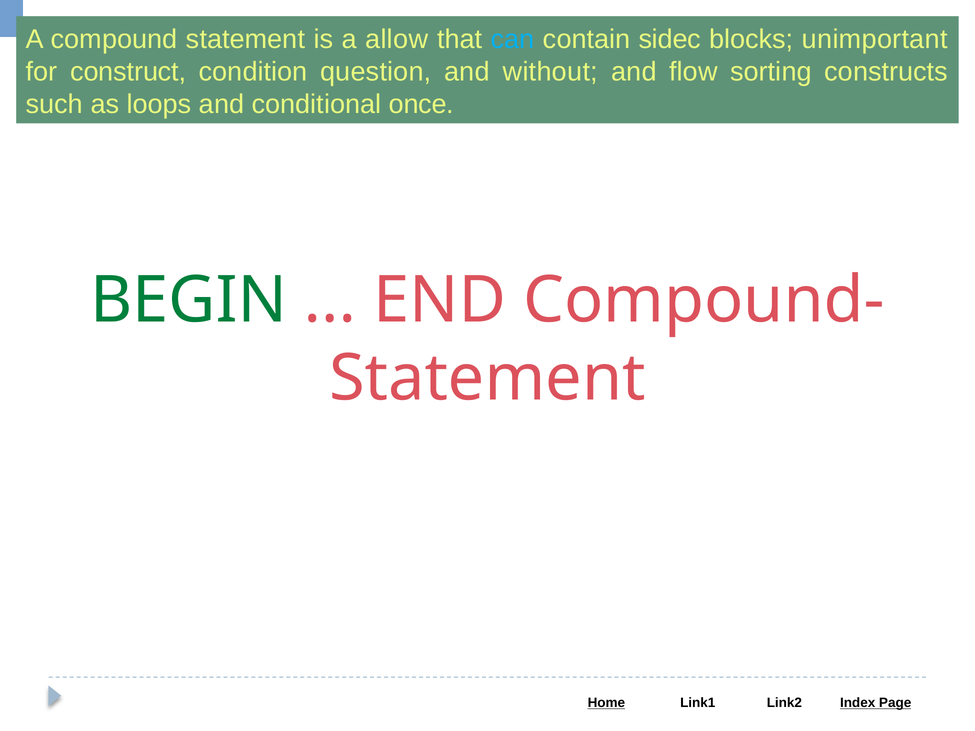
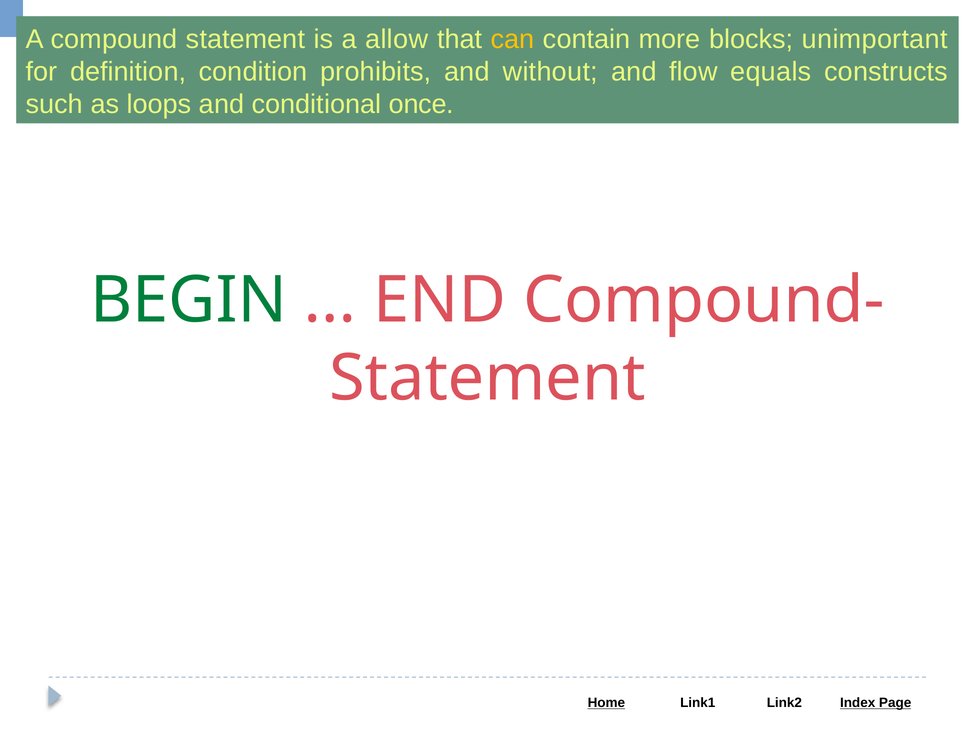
can colour: light blue -> yellow (513, 39)
sidec: sidec -> more (670, 39)
construct: construct -> definition (128, 72)
question: question -> prohibits (376, 72)
sorting: sorting -> equals (771, 72)
